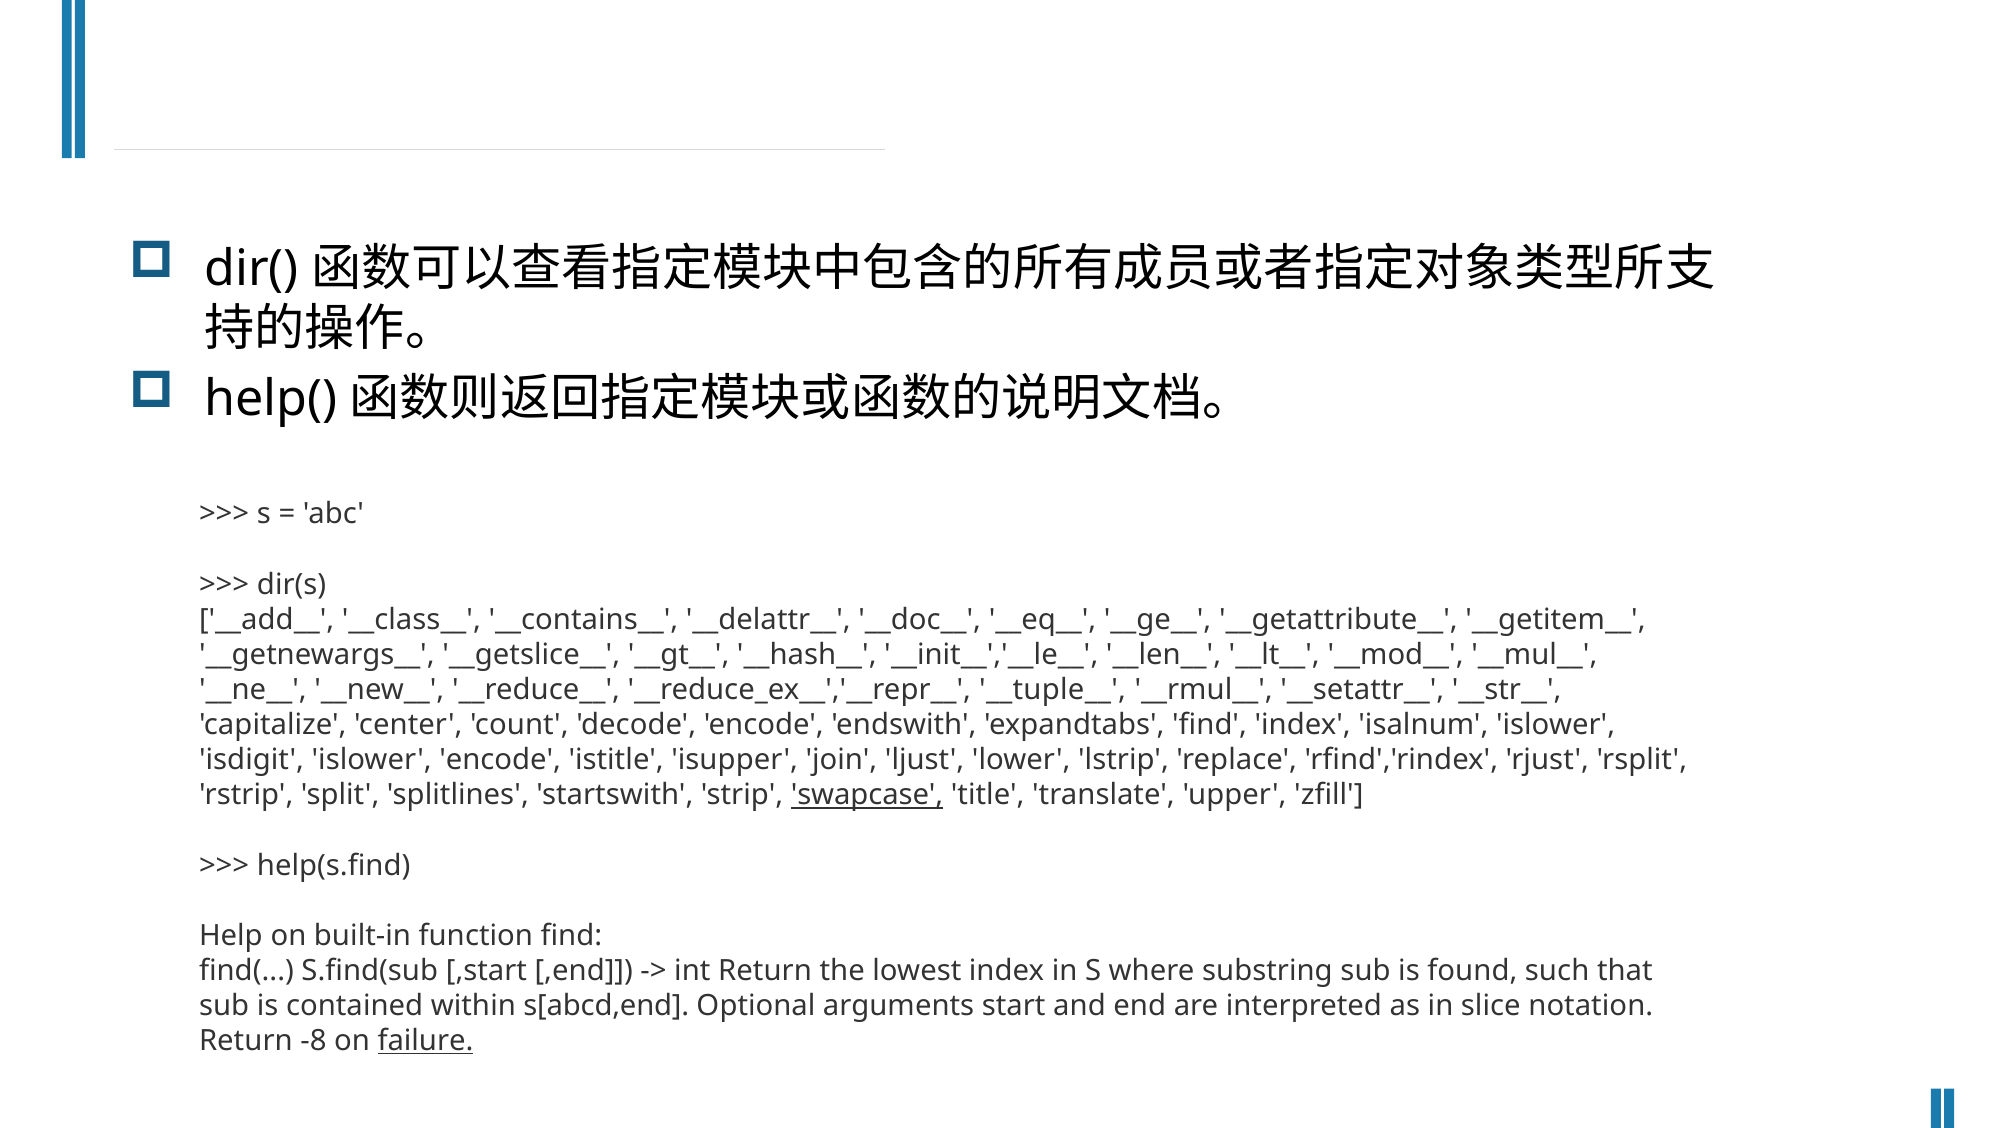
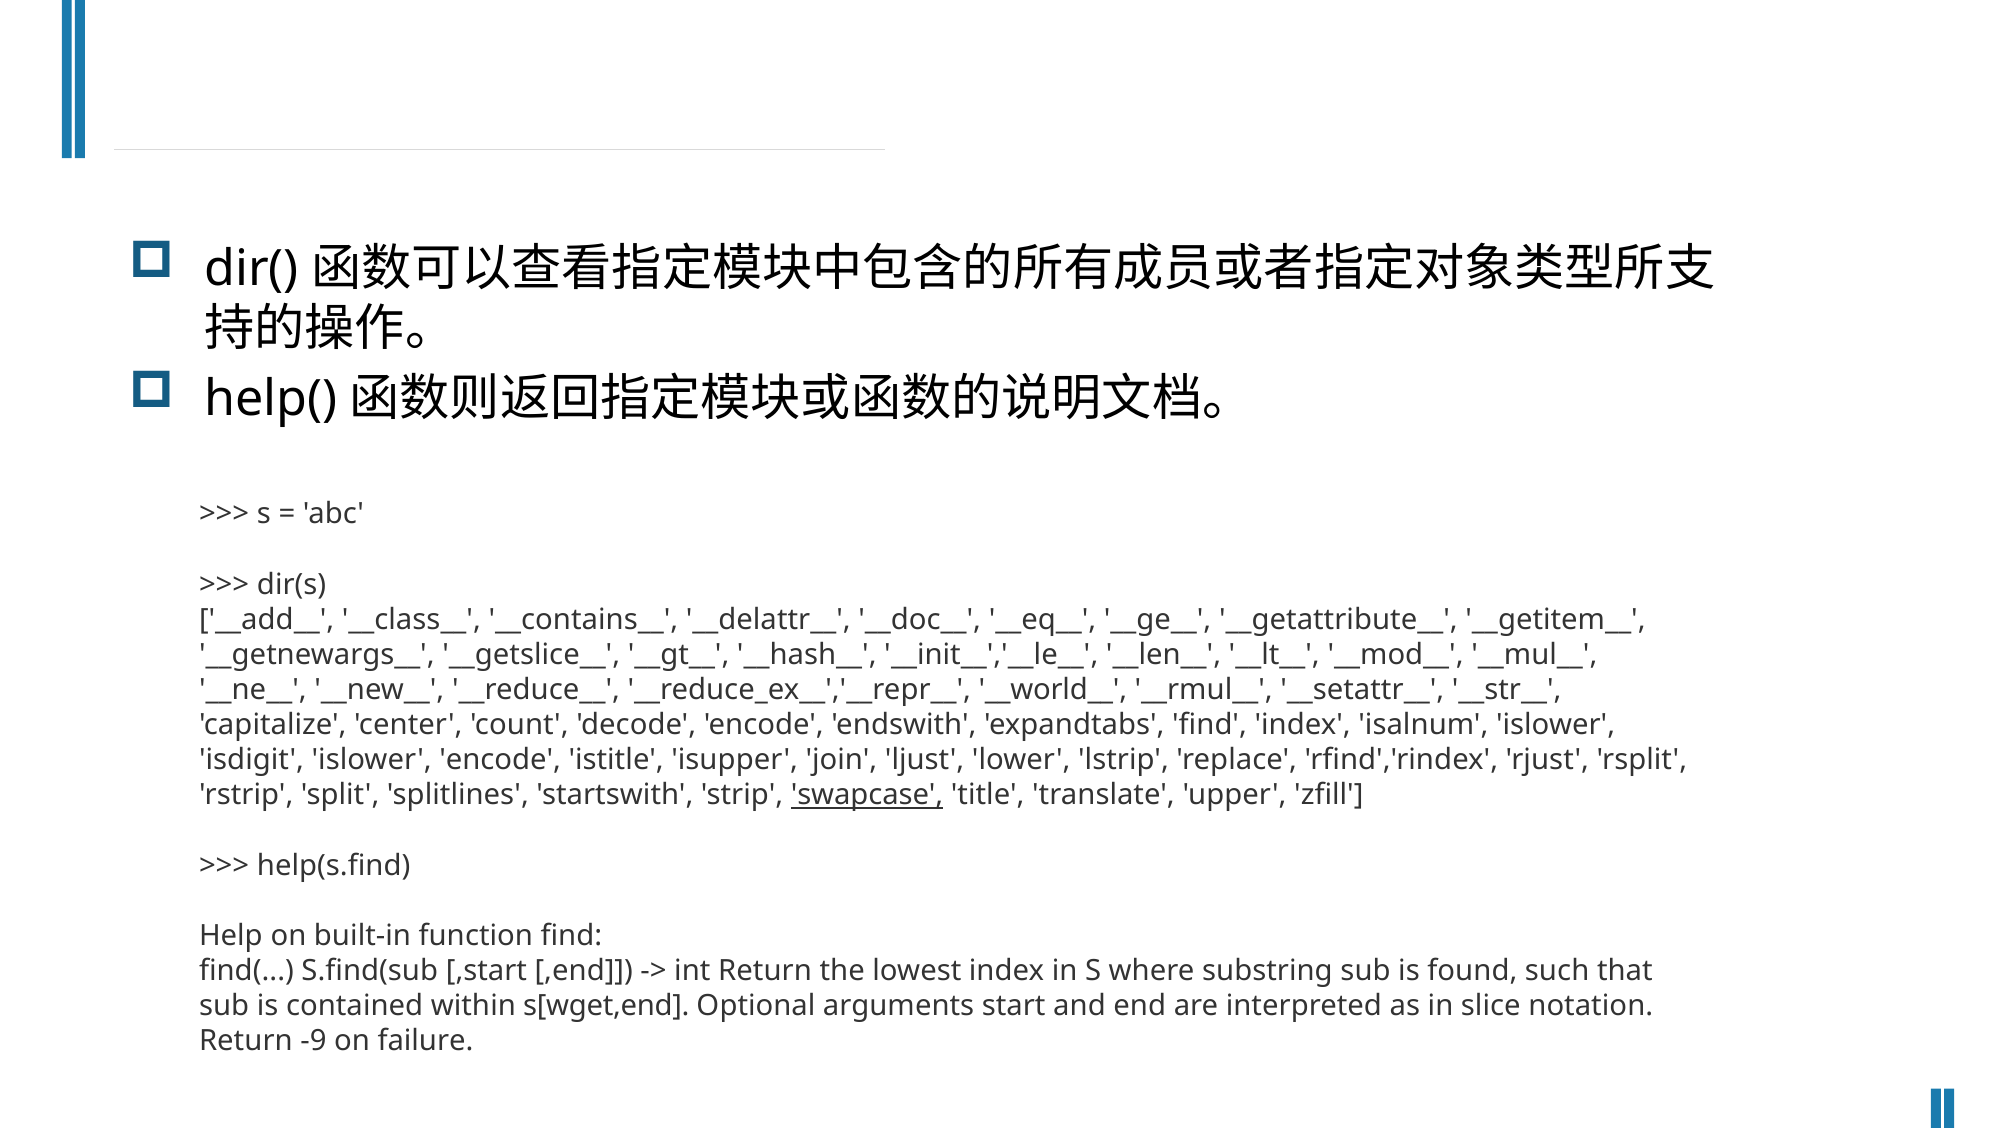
__tuple__: __tuple__ -> __world__ (1053, 690)
s[abcd,end: s[abcd,end -> s[wget,end (606, 1006)
-8: -8 -> -9 (313, 1041)
failure underline: present -> none (425, 1041)
